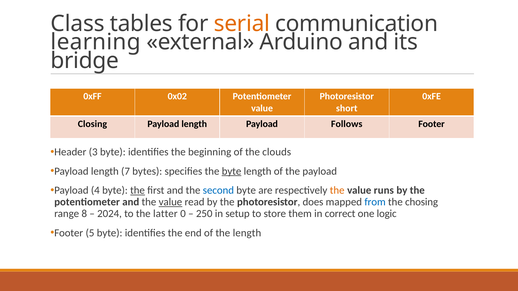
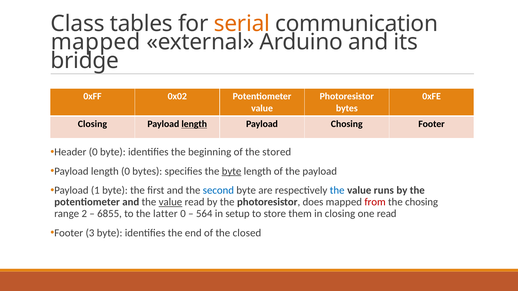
learning: learning -> mapped (96, 42)
short: short -> bytes (347, 108)
length underline: none -> present (194, 124)
Payload Follows: Follows -> Chosing (347, 124)
Header 3: 3 -> 0 (93, 152)
clouds: clouds -> stored (277, 152)
length 7: 7 -> 0 (126, 171)
4: 4 -> 1 (95, 191)
the underline: present -> none (138, 191)
the colour: orange -> blue (337, 191)
from colour: blue -> red (375, 202)
8: 8 -> 2 (84, 214)
2024: 2024 -> 6855 (110, 214)
250: 250 -> 564 (204, 214)
in correct: correct -> closing (340, 214)
one logic: logic -> read (387, 214)
5: 5 -> 3 (90, 233)
the length: length -> closed (247, 233)
